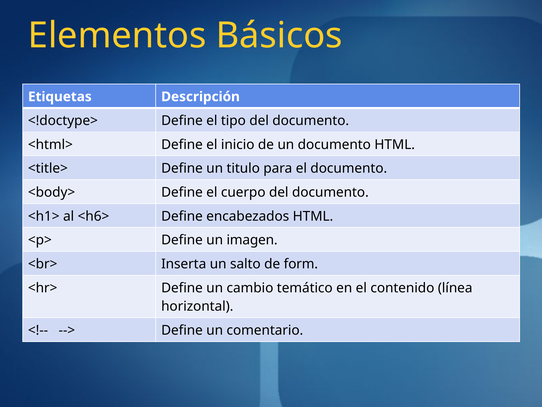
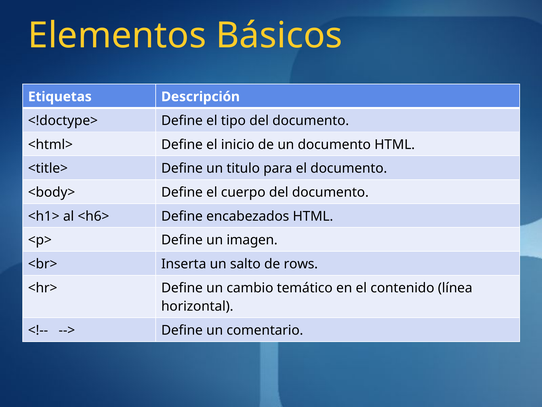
form: form -> rows (301, 264)
